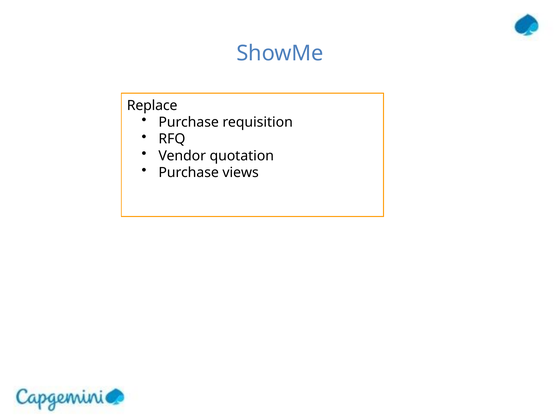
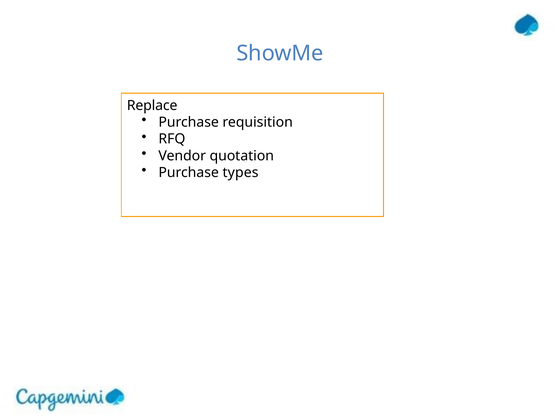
views: views -> types (241, 173)
